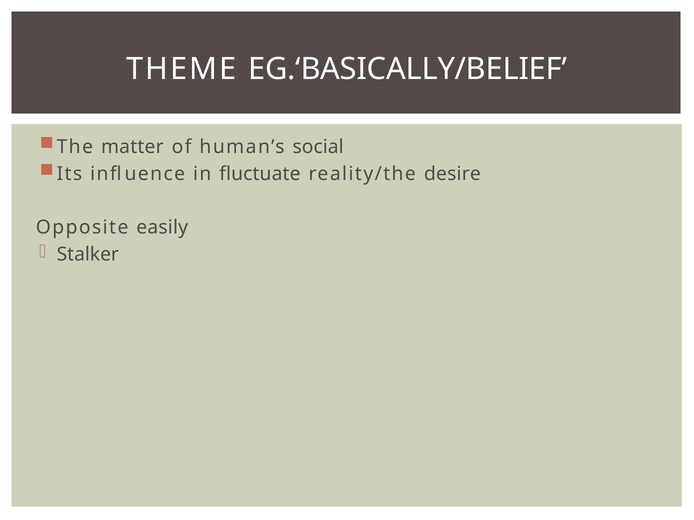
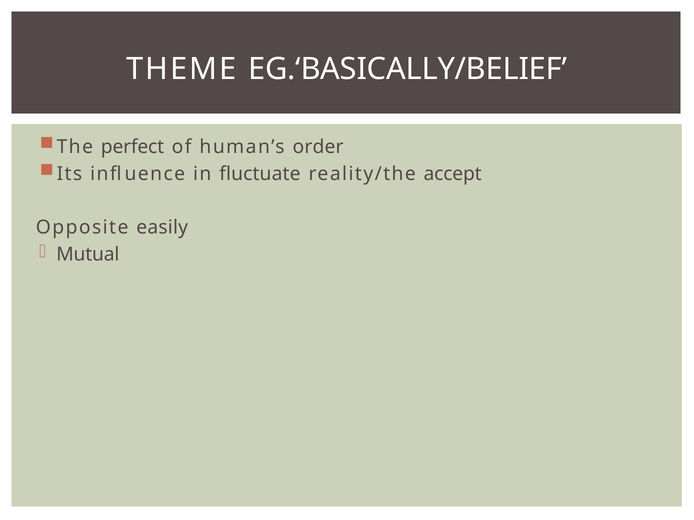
matter: matter -> perfect (132, 147)
social: social -> order (318, 147)
desire: desire -> accept (453, 174)
Stalker: Stalker -> Mutual (88, 255)
